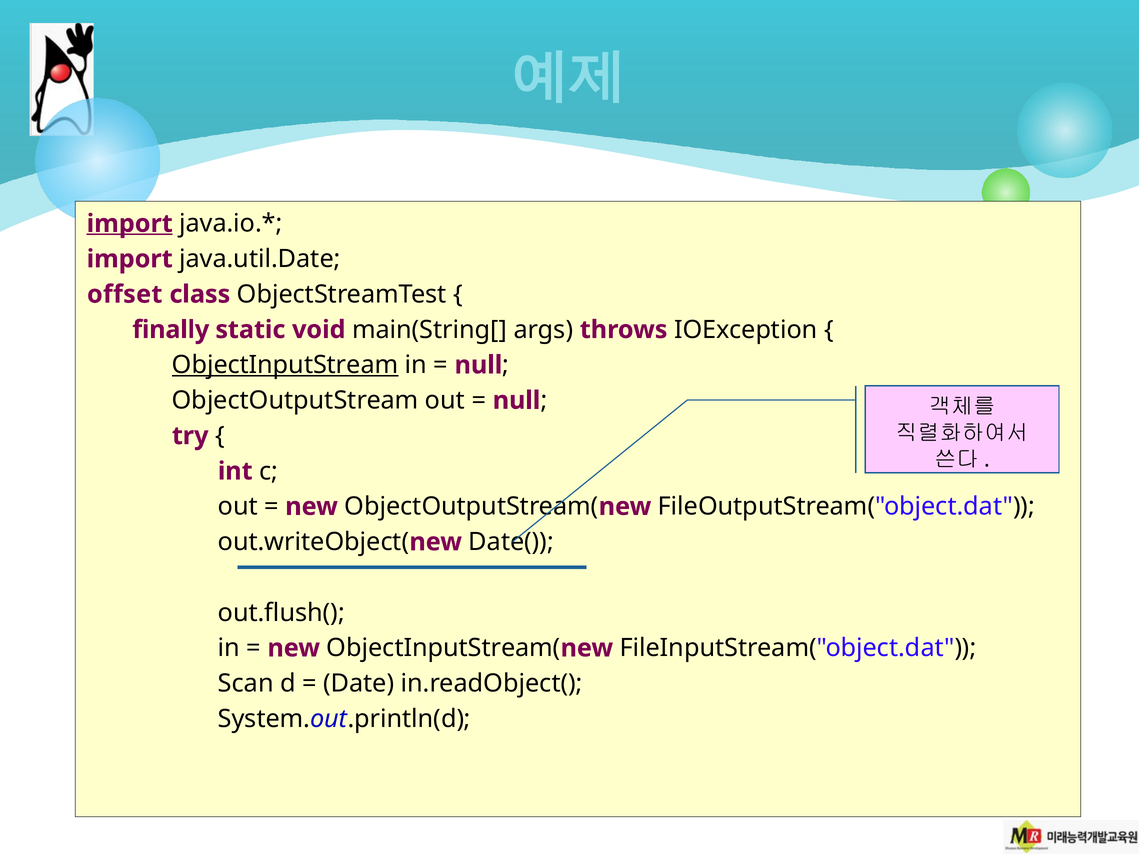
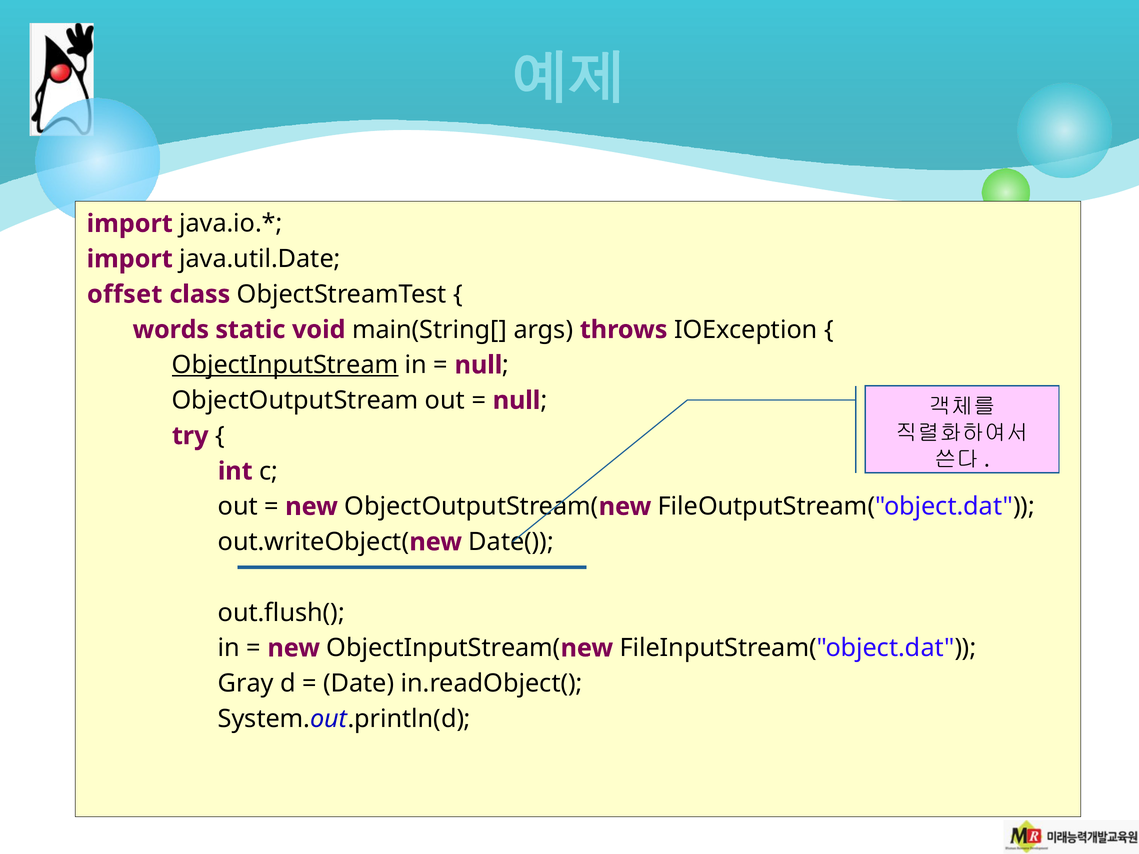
import underline: present -> none (130, 224)
finally: finally -> words (171, 330)
Scan: Scan -> Gray (246, 684)
